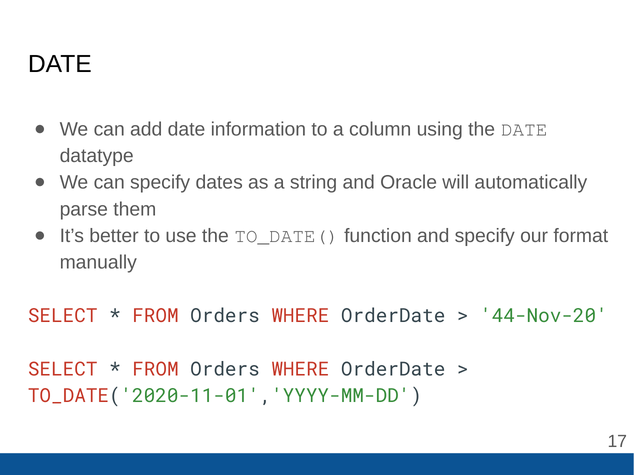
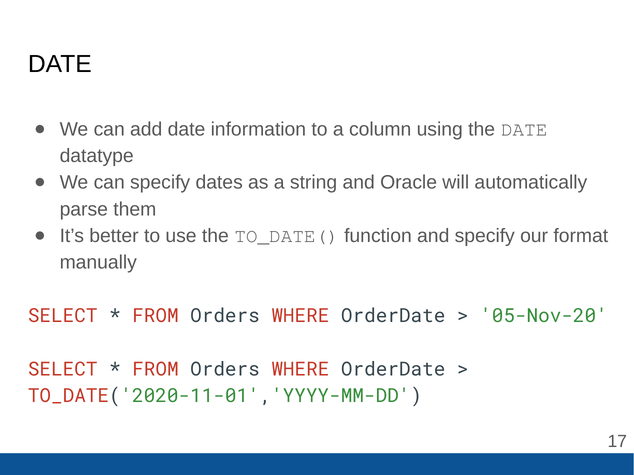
44-Nov-20: 44-Nov-20 -> 05-Nov-20 (544, 316)
